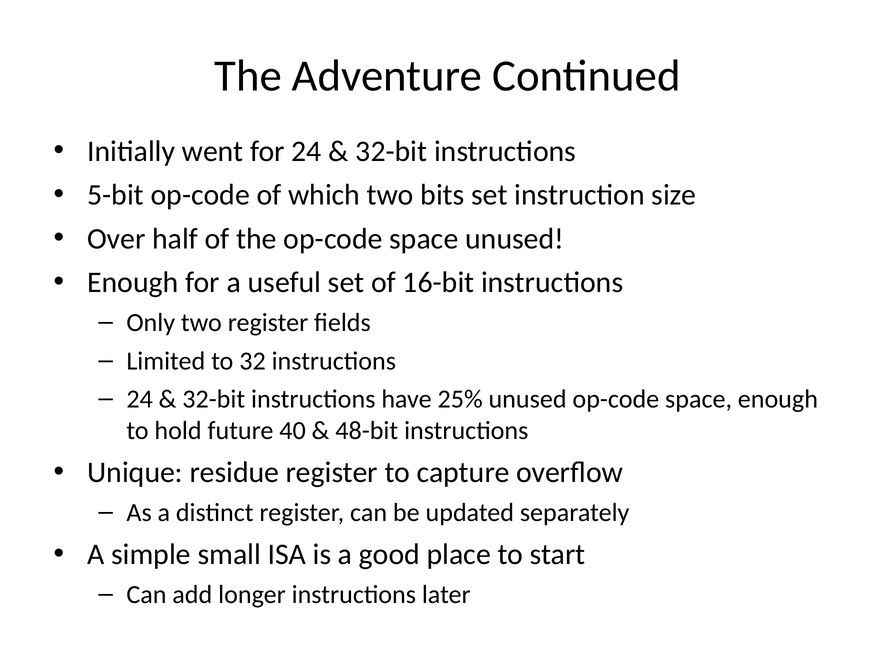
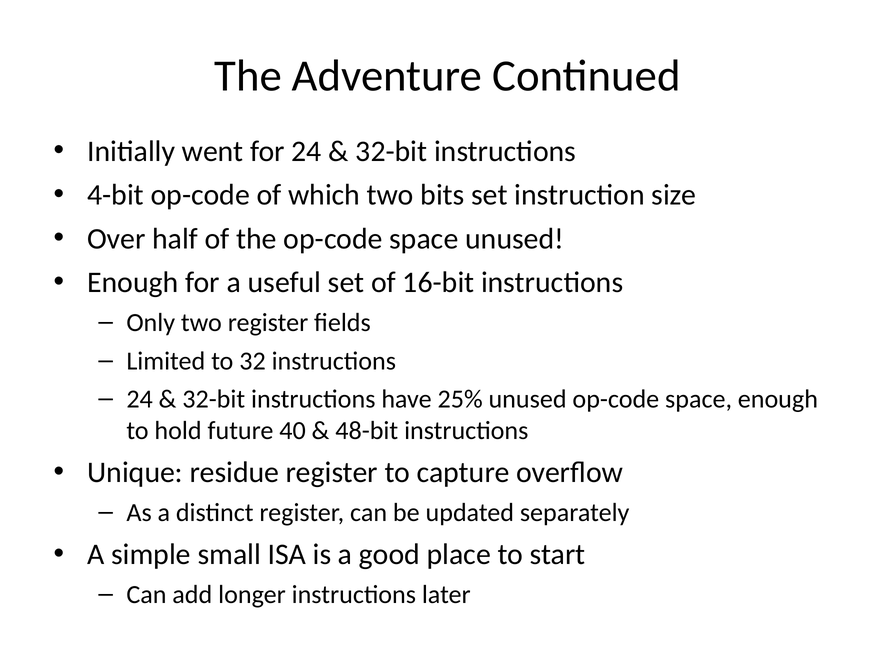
5-bit: 5-bit -> 4-bit (116, 195)
